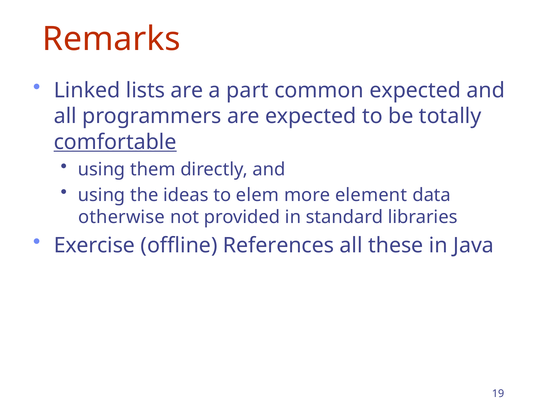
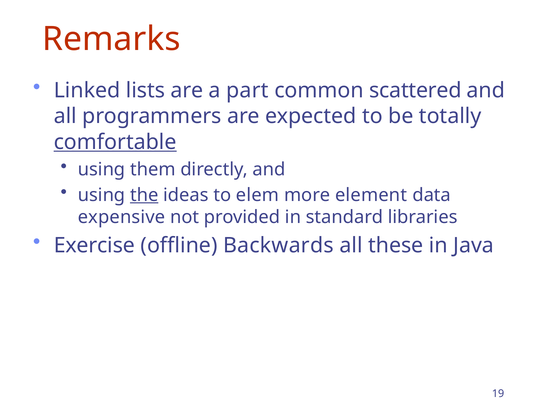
common expected: expected -> scattered (415, 91)
the underline: none -> present (144, 195)
otherwise: otherwise -> expensive (122, 217)
References: References -> Backwards (278, 246)
